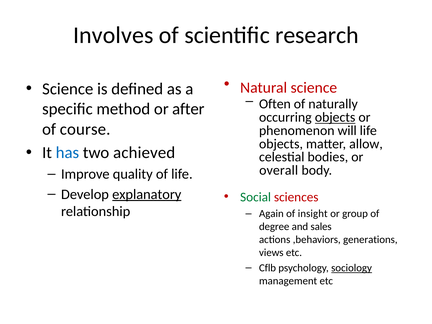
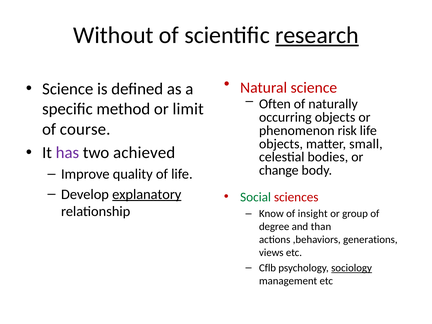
Involves: Involves -> Without (113, 35)
research underline: none -> present (317, 35)
after: after -> limit (188, 109)
objects underline: present -> none (335, 117)
will: will -> risk (347, 131)
allow: allow -> small (366, 144)
has colour: blue -> purple (67, 153)
overall: overall -> change (279, 170)
Again: Again -> Know (271, 214)
sales: sales -> than (321, 227)
